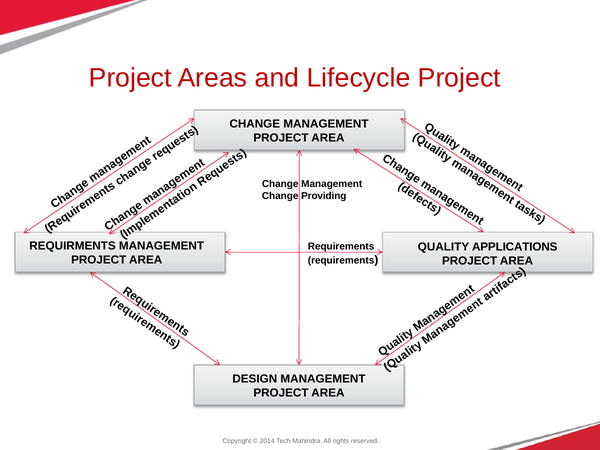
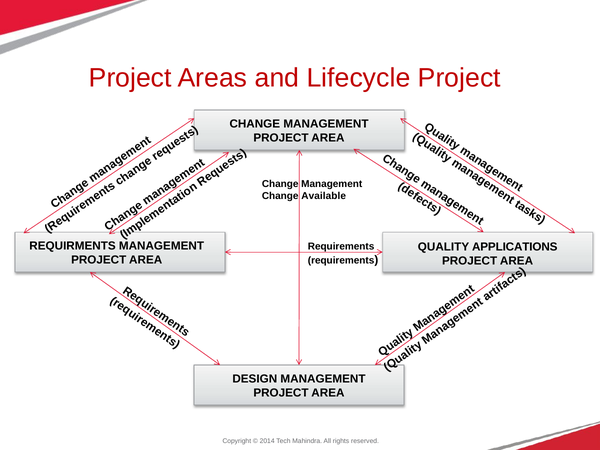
Providing: Providing -> Available (324, 196)
